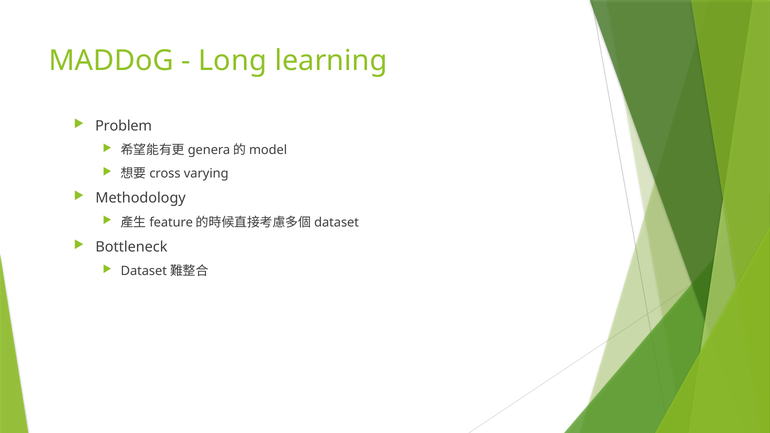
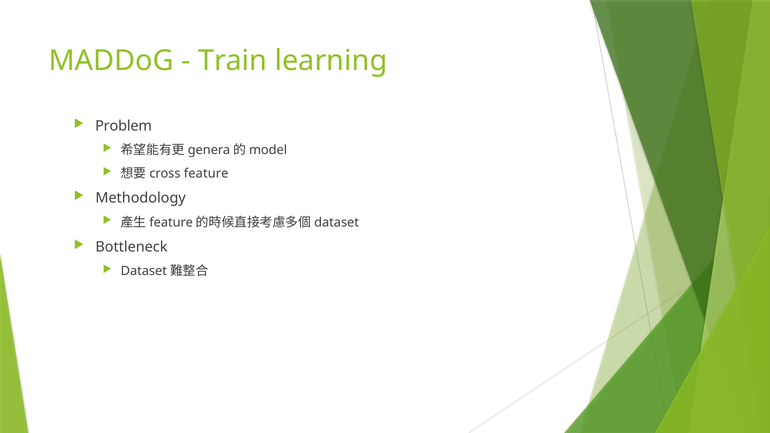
Long: Long -> Train (233, 61)
varying: varying -> feature (206, 174)
